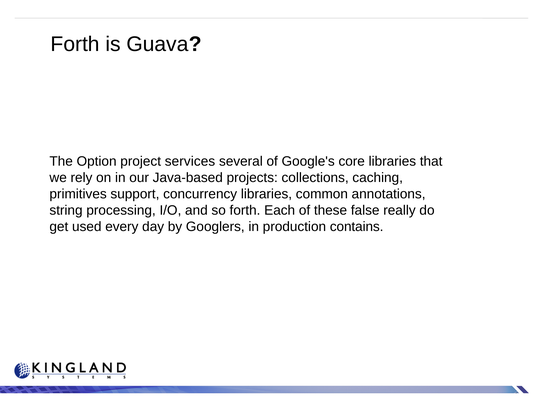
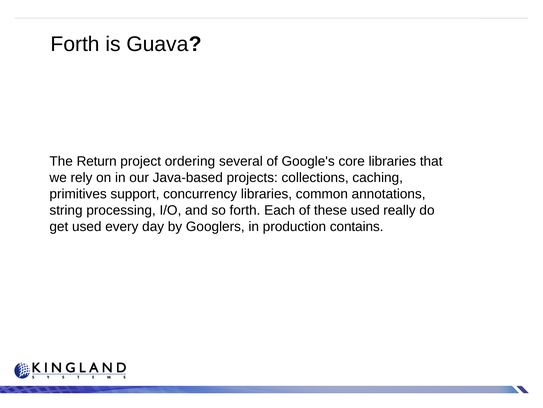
Option: Option -> Return (97, 161)
services: services -> ordering (190, 161)
these false: false -> used (365, 210)
